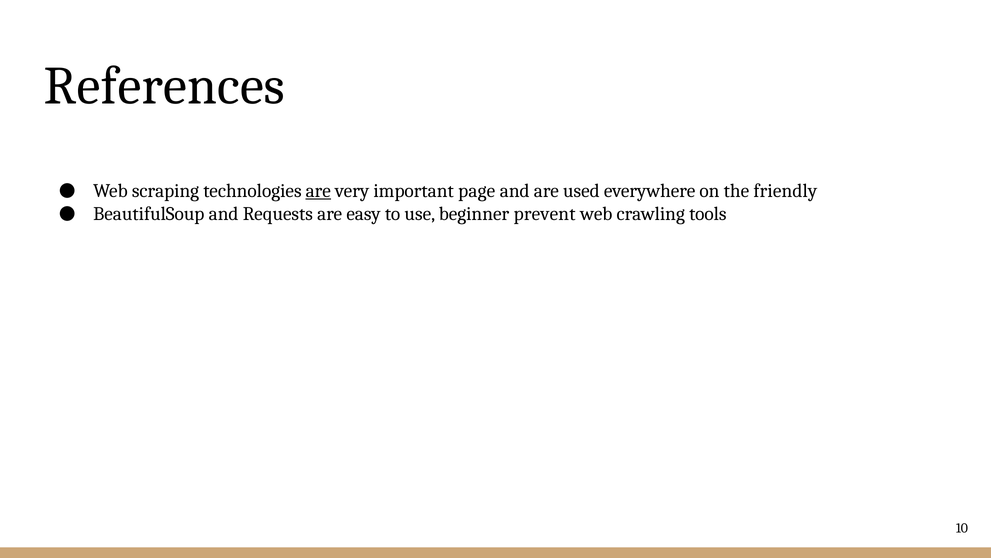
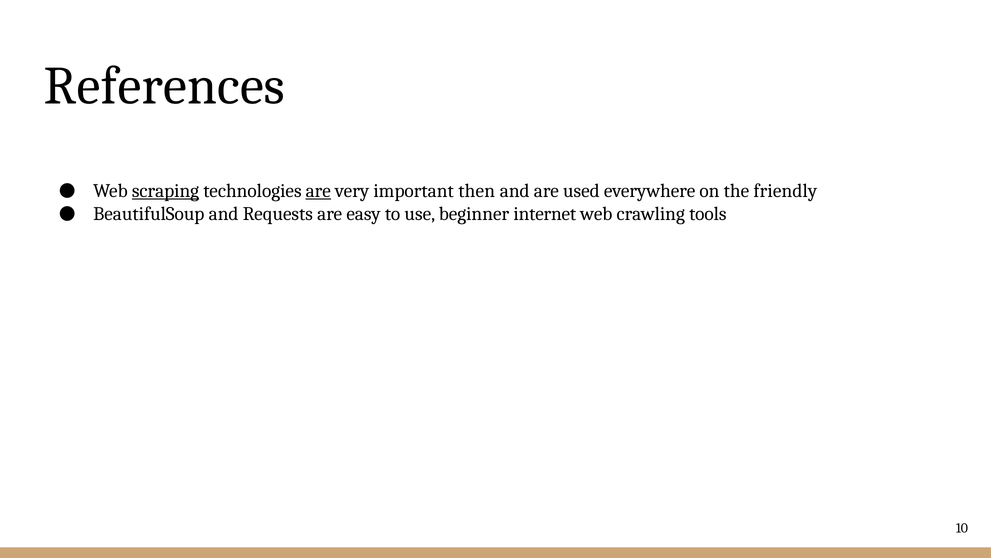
scraping underline: none -> present (166, 190)
page: page -> then (477, 190)
prevent: prevent -> internet (545, 214)
